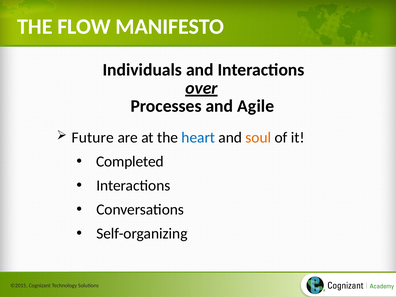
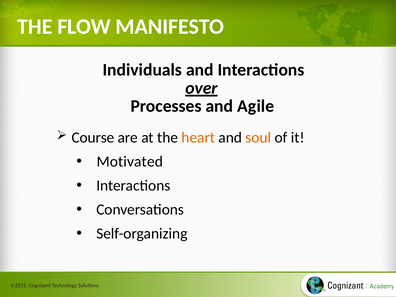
Future: Future -> Course (93, 138)
heart colour: blue -> orange (198, 138)
Completed: Completed -> Motivated (130, 162)
